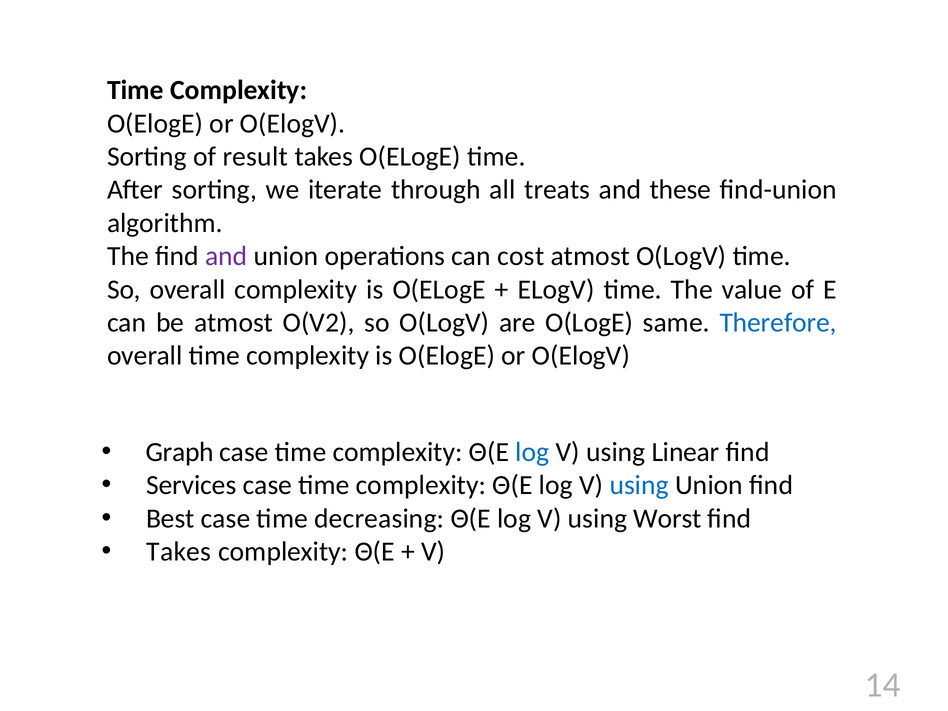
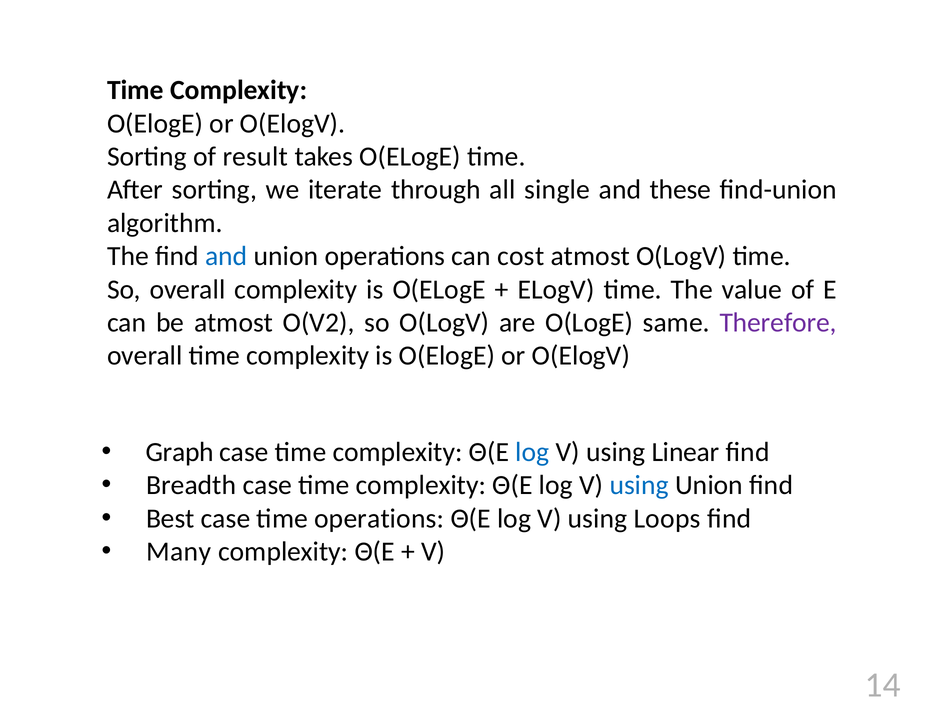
treats: treats -> single (557, 190)
and colour: purple -> blue (226, 256)
Therefore colour: blue -> purple (778, 323)
Services: Services -> Breadth (191, 485)
time decreasing: decreasing -> operations (379, 518)
Worst: Worst -> Loops (667, 518)
Takes: Takes -> Many (179, 552)
